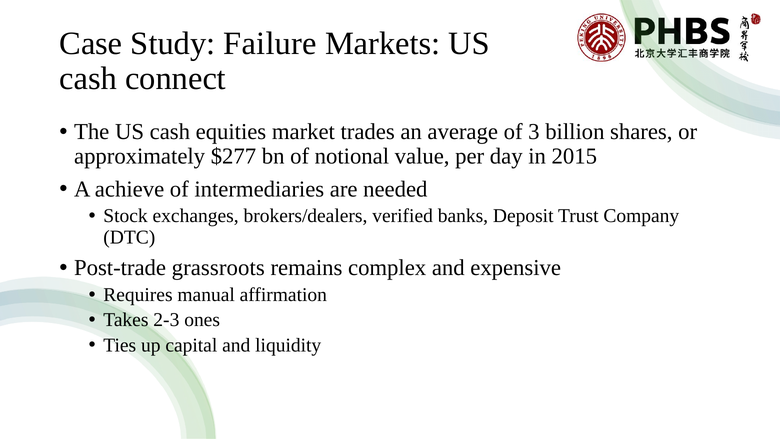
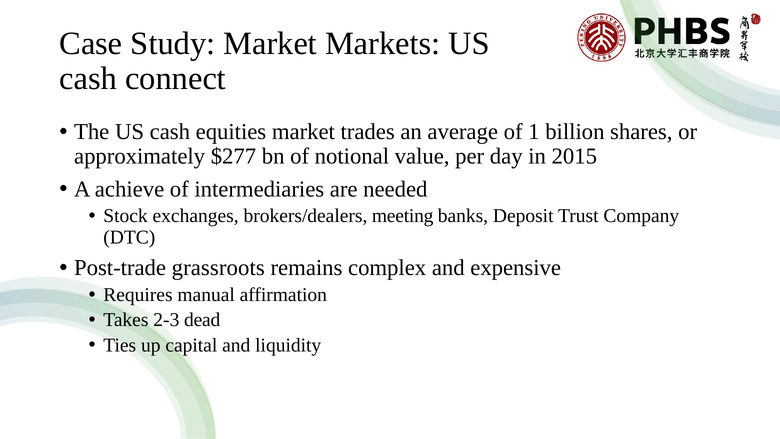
Study Failure: Failure -> Market (270, 44)
3: 3 -> 1 (534, 132)
verified: verified -> meeting (403, 216)
ones: ones -> dead (202, 320)
